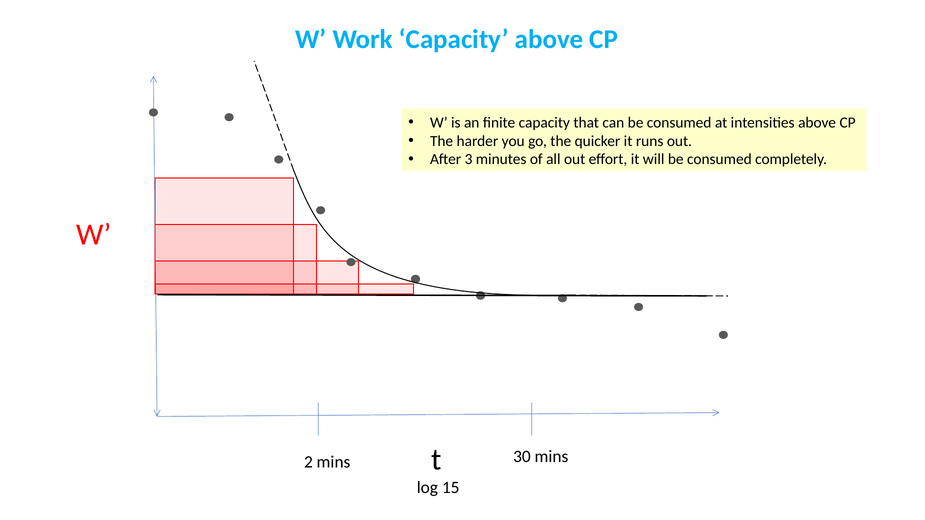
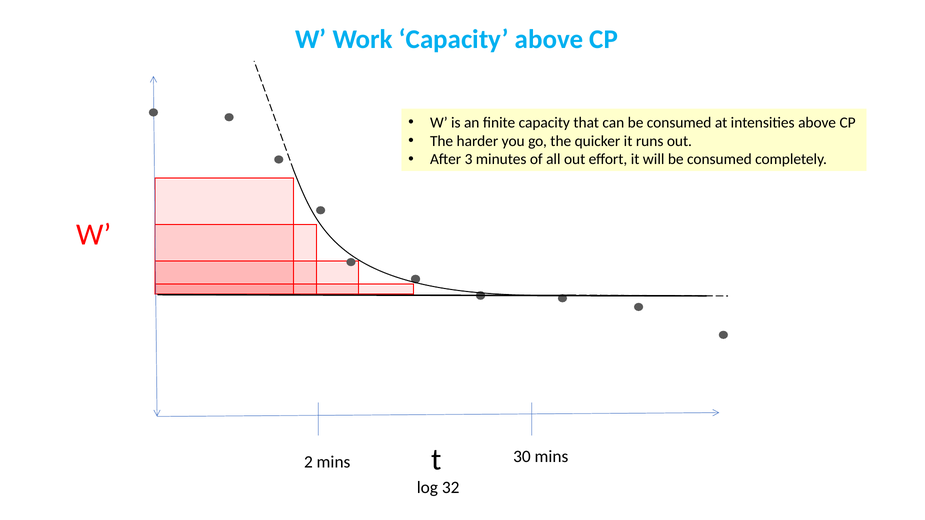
15: 15 -> 32 (451, 488)
